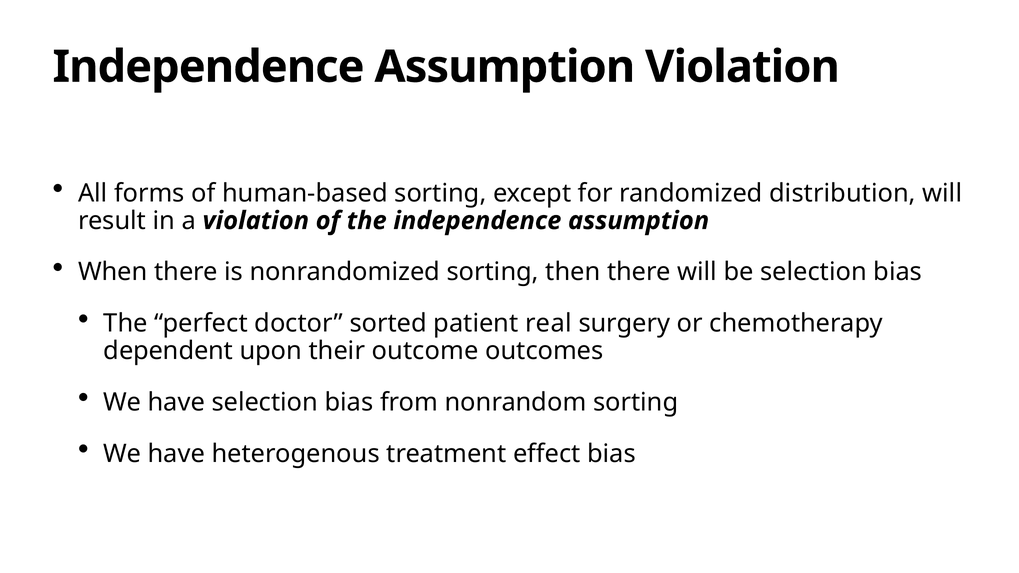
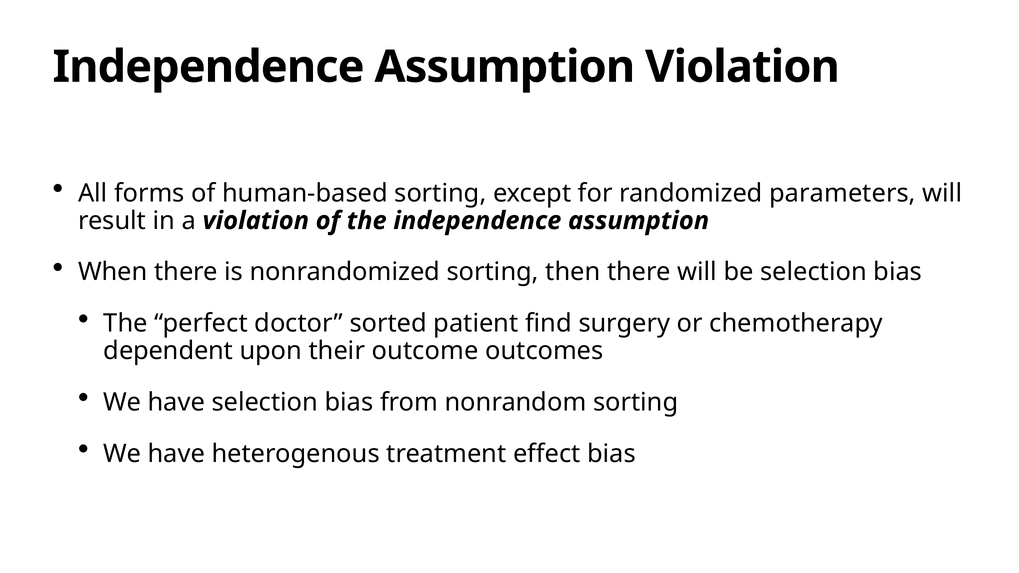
distribution: distribution -> parameters (843, 193)
real: real -> find (548, 324)
